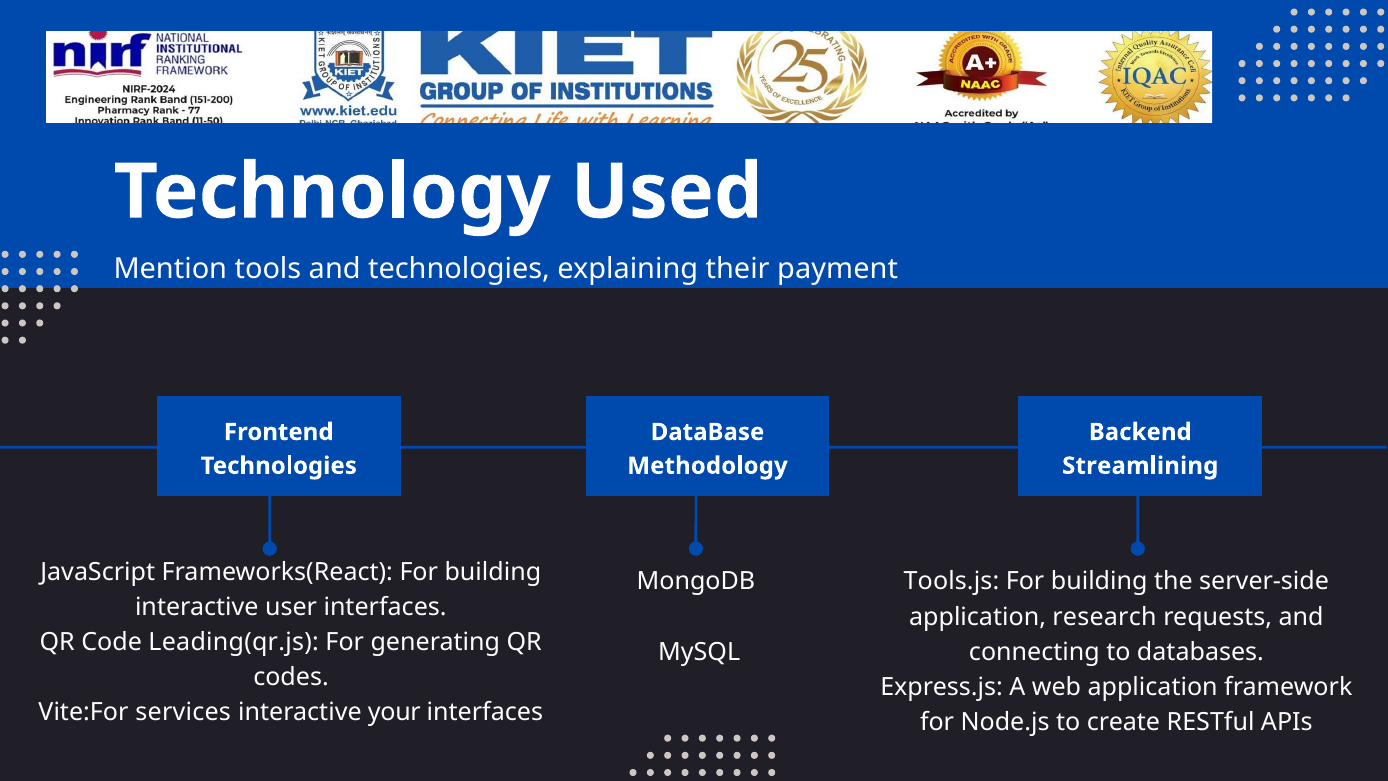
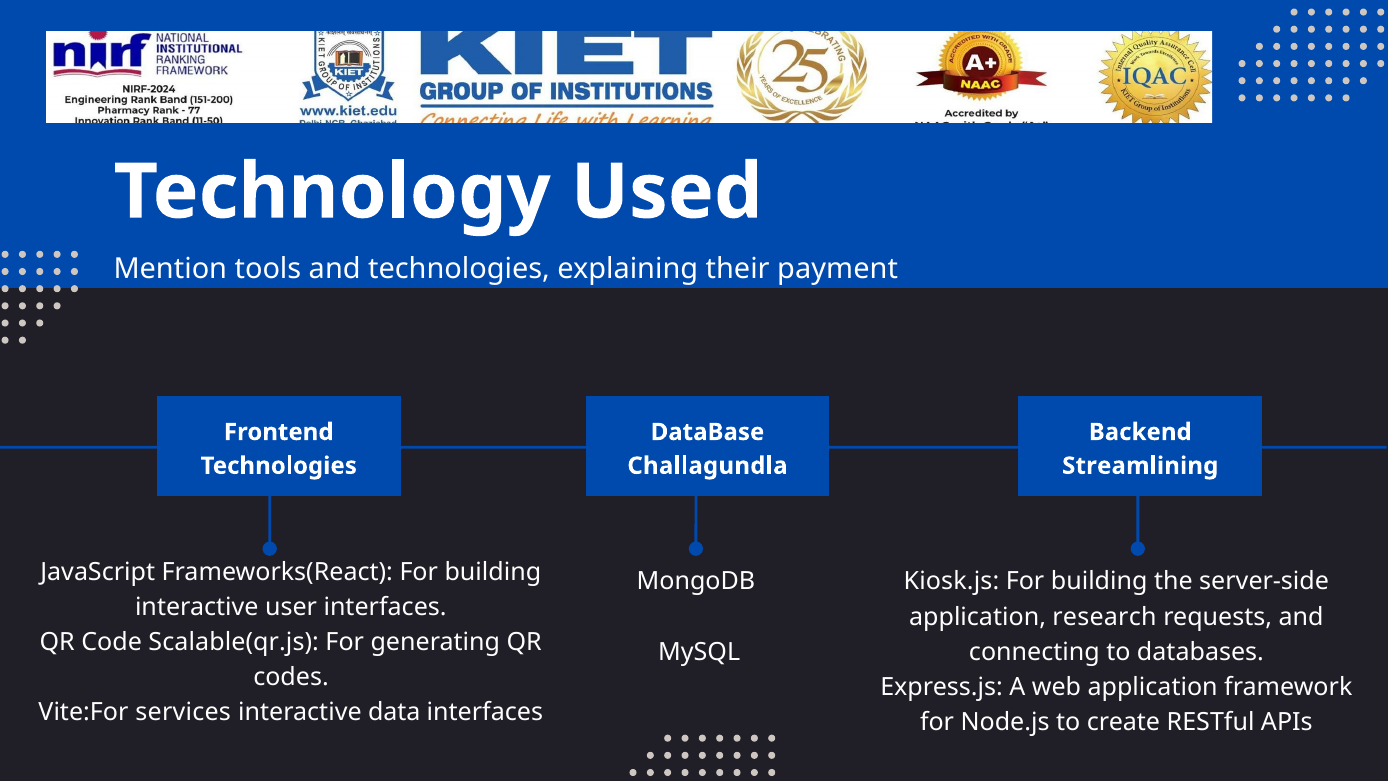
Methodology: Methodology -> Challagundla (707, 466)
Tools.js: Tools.js -> Kiosk.js (951, 581)
Leading(qr.js: Leading(qr.js -> Scalable(qr.js (234, 642)
your: your -> data (394, 712)
